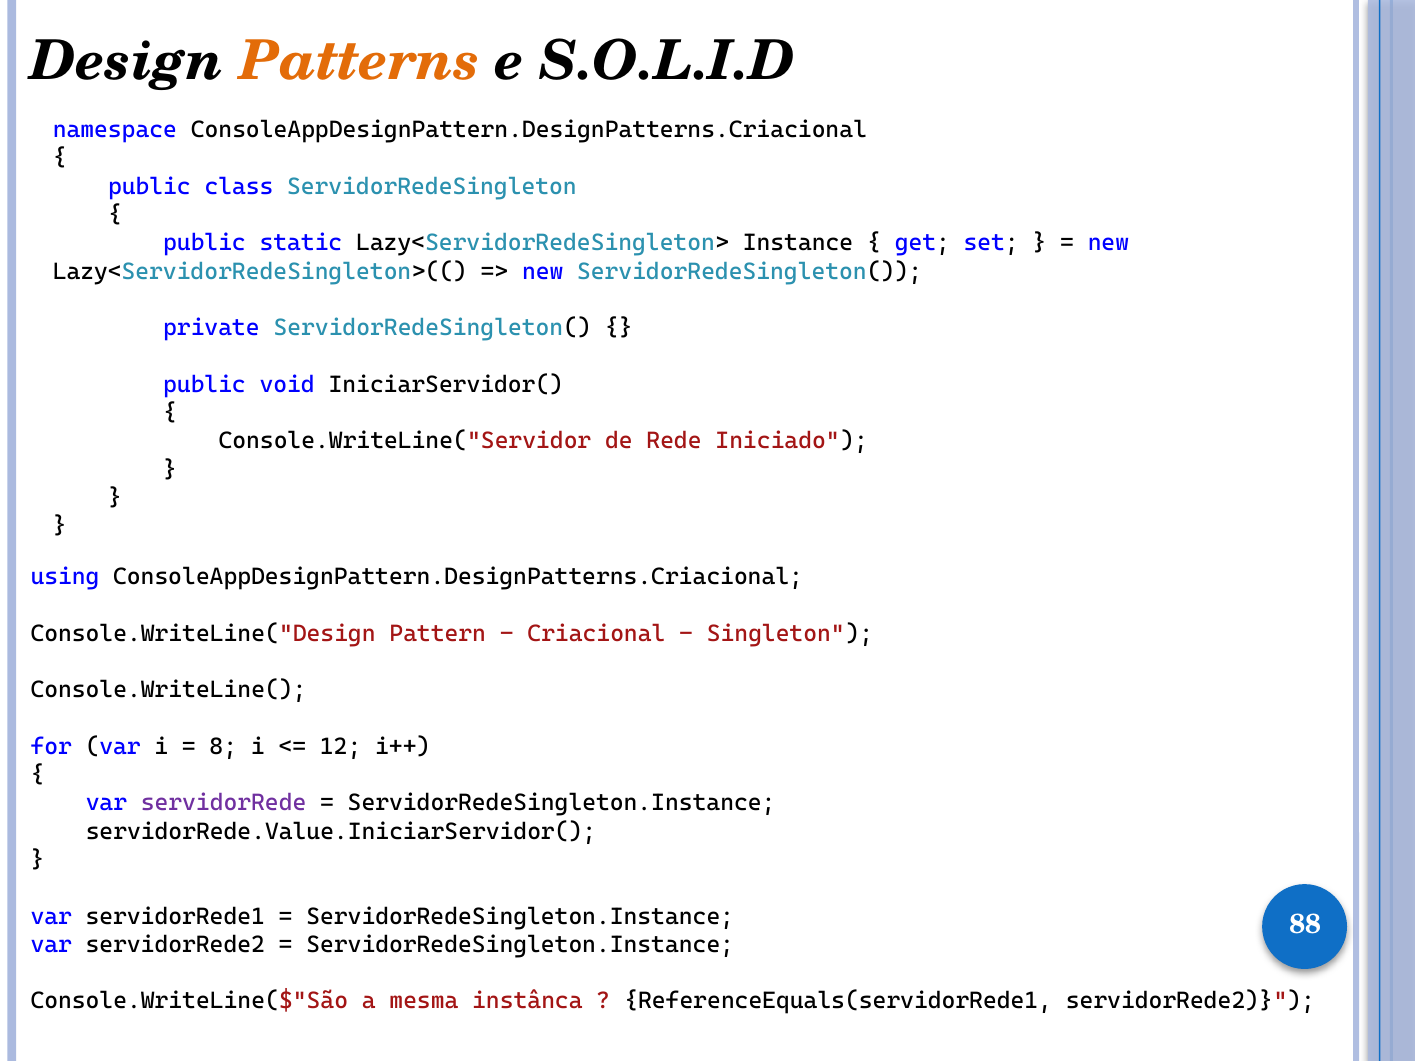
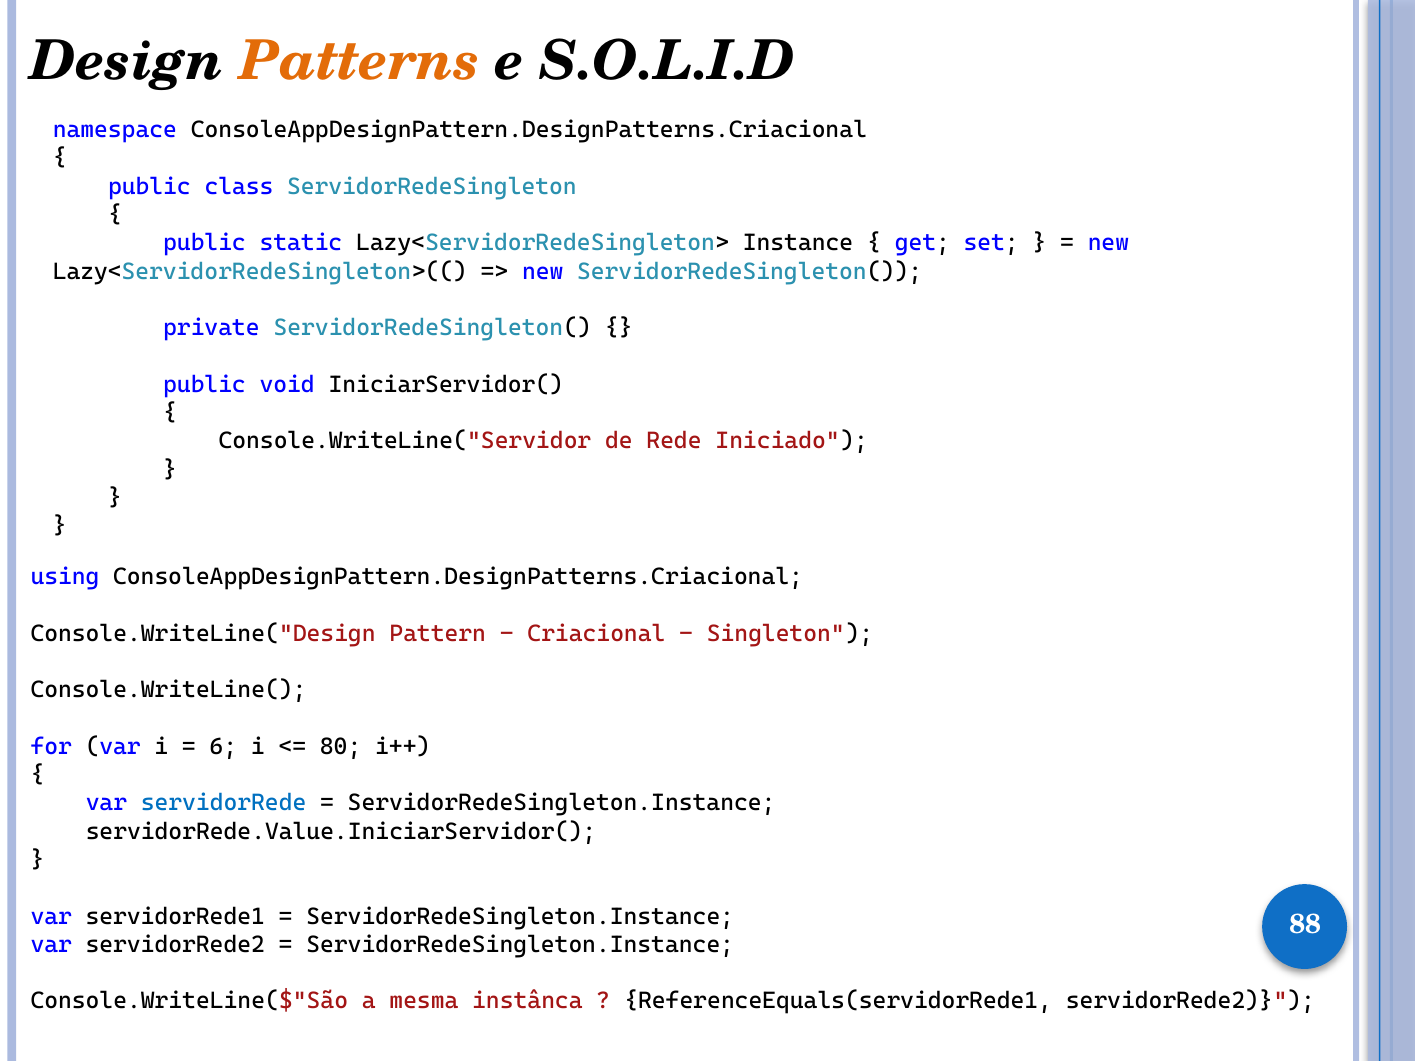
8: 8 -> 6 (223, 747)
12: 12 -> 80 (341, 747)
servidorRede colour: purple -> blue (224, 803)
